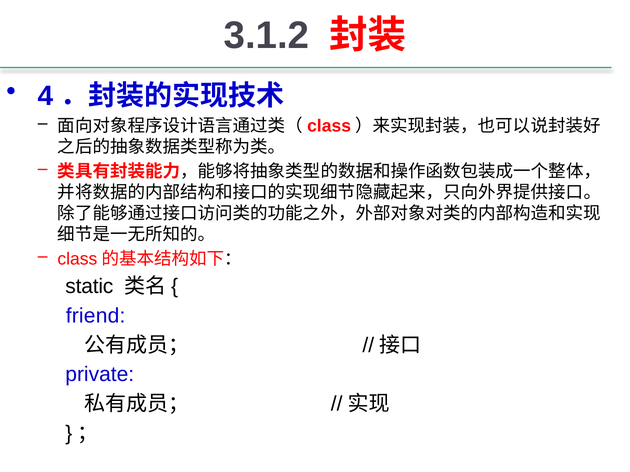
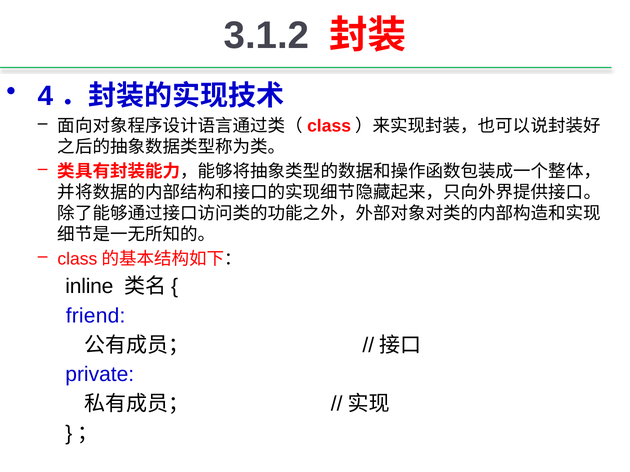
static: static -> inline (89, 287)
